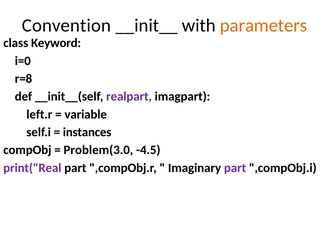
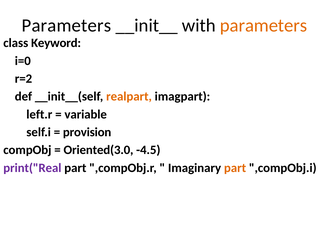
Convention: Convention -> Parameters (66, 25)
r=8: r=8 -> r=2 (23, 79)
realpart colour: purple -> orange (129, 97)
instances: instances -> provision (87, 133)
Problem(3.0: Problem(3.0 -> Oriented(3.0 (98, 150)
part colour: purple -> orange (235, 168)
